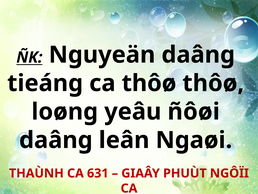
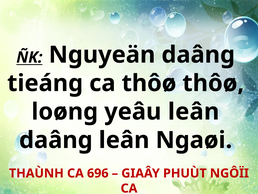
yeâu ñôøi: ñôøi -> leân (194, 111)
631: 631 -> 696 (98, 173)
